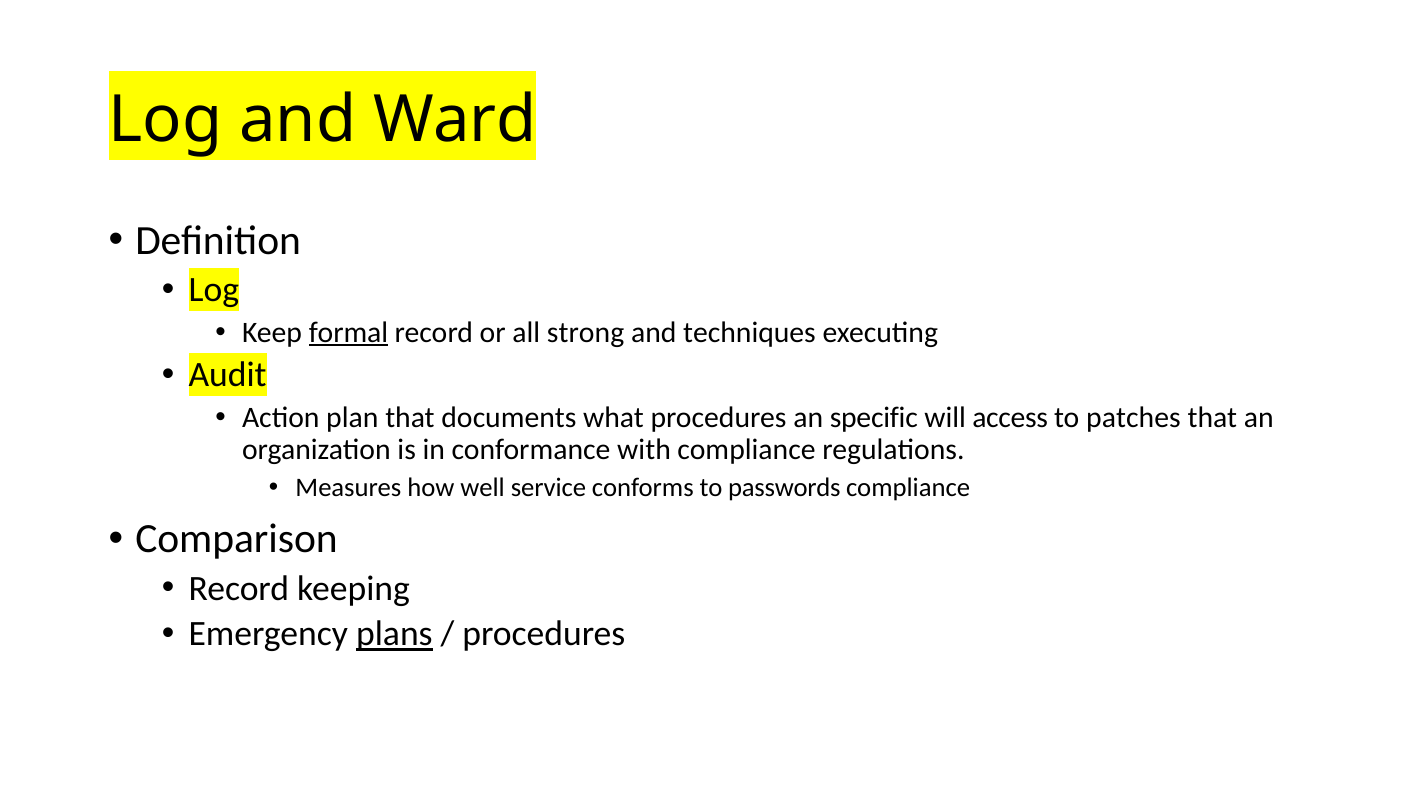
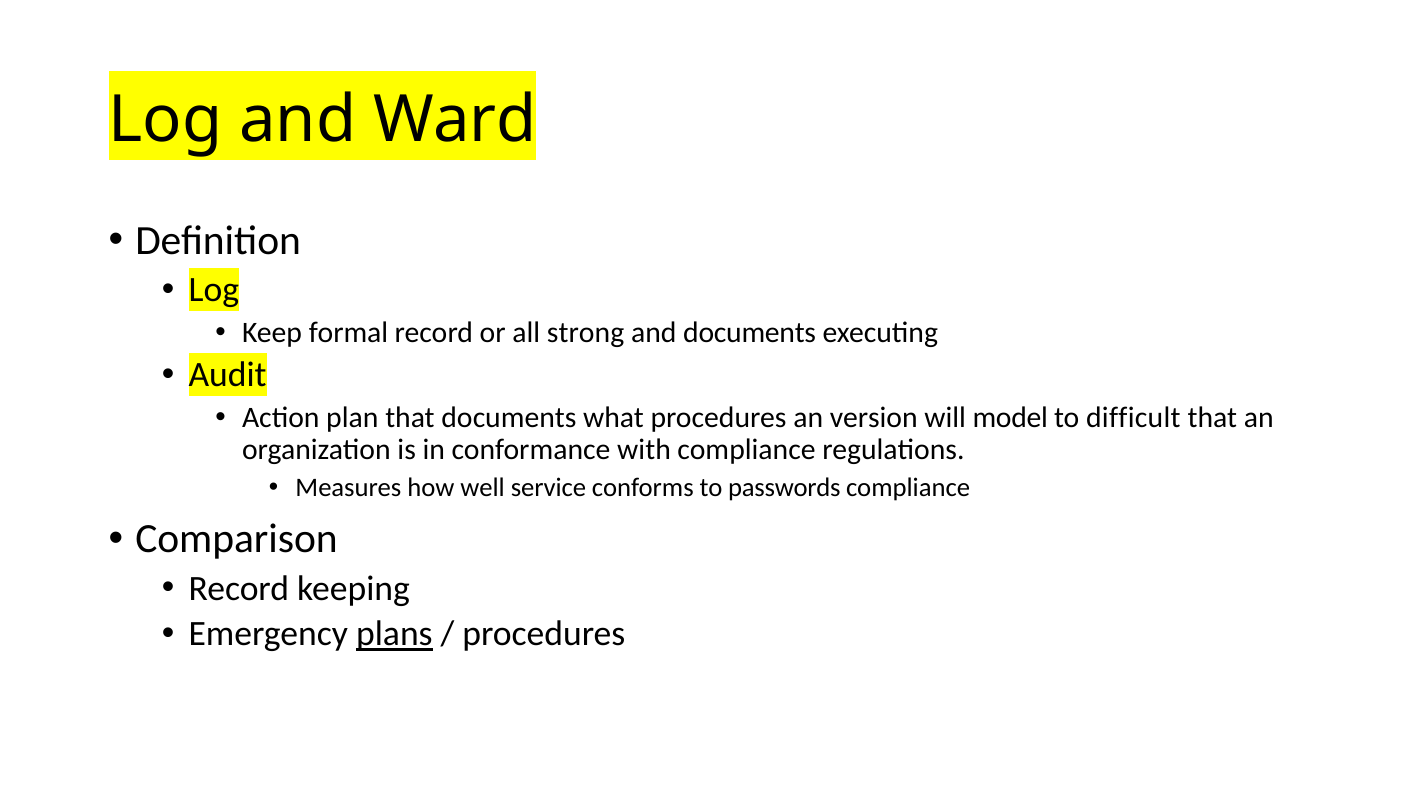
formal underline: present -> none (348, 332)
and techniques: techniques -> documents (750, 332)
specific: specific -> version (874, 418)
access: access -> model (1010, 418)
patches: patches -> difficult (1133, 418)
